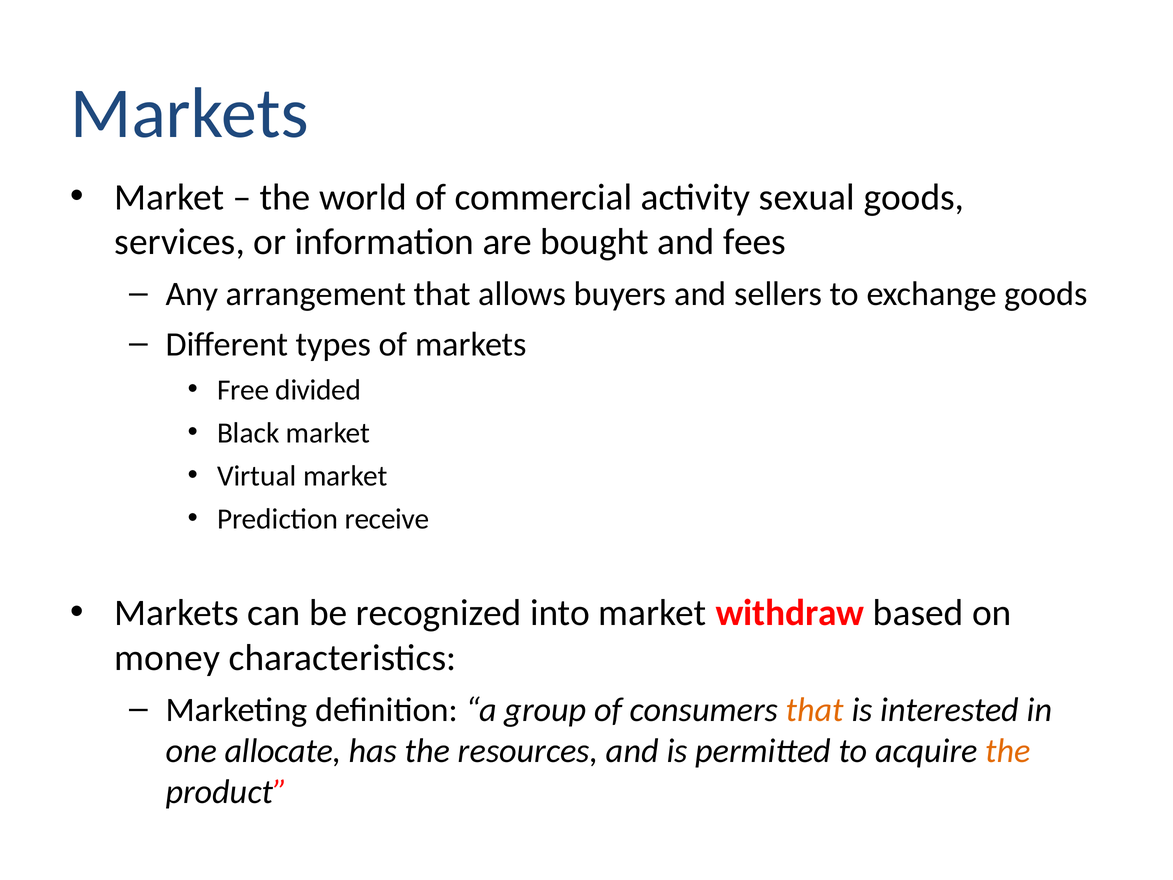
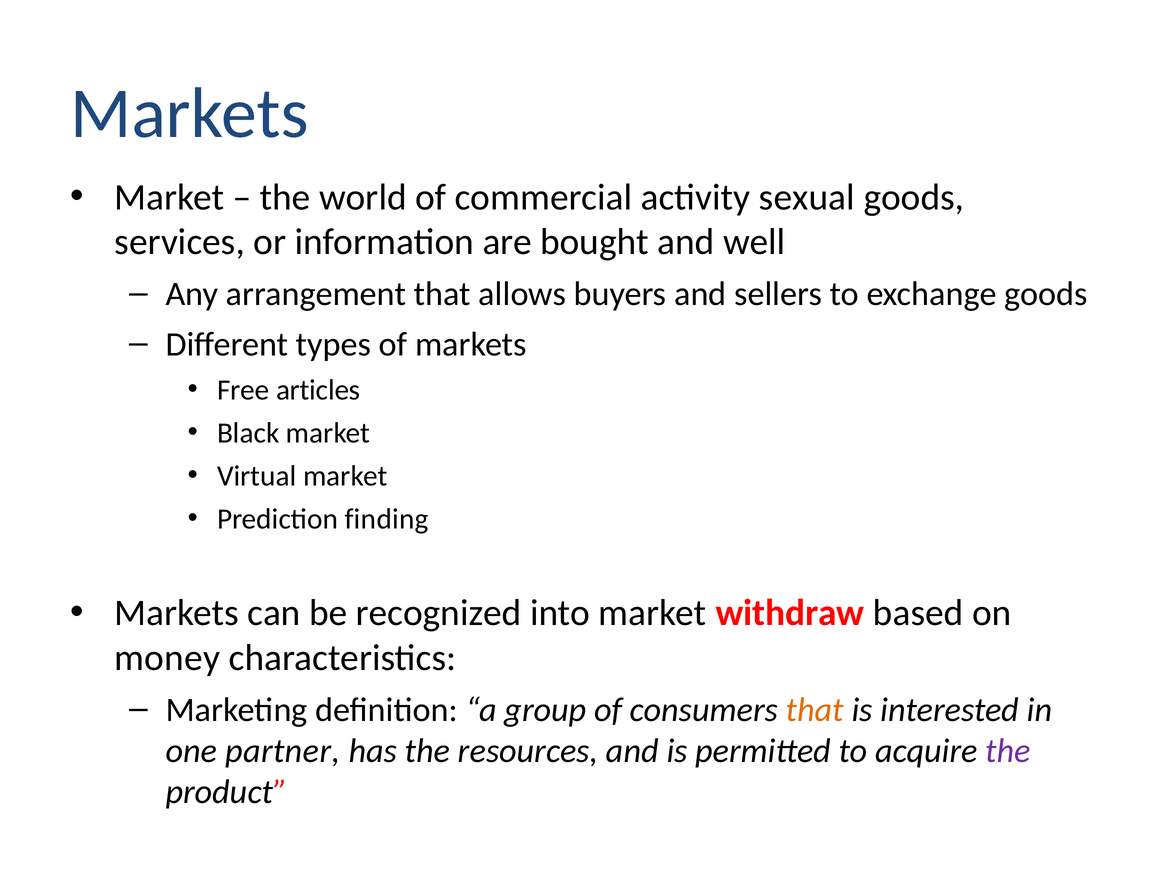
fees: fees -> well (754, 242)
divided: divided -> articles (318, 390)
receive: receive -> finding (387, 519)
allocate: allocate -> partner (283, 751)
the colour: orange -> purple (1008, 751)
